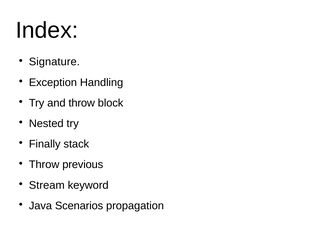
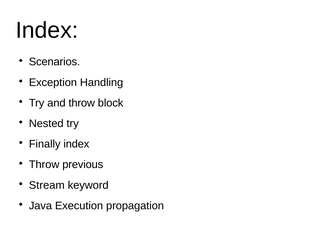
Signature: Signature -> Scenarios (54, 62)
Finally stack: stack -> index (76, 144)
Scenarios: Scenarios -> Execution (79, 206)
